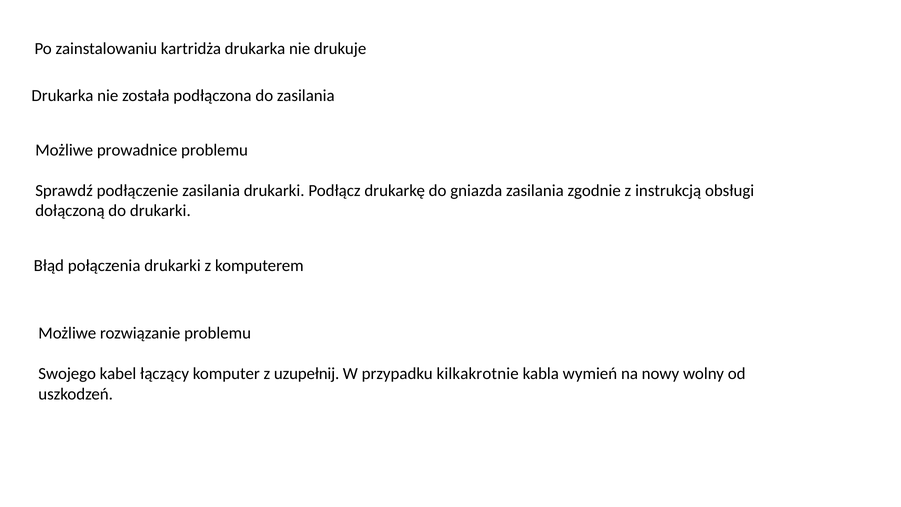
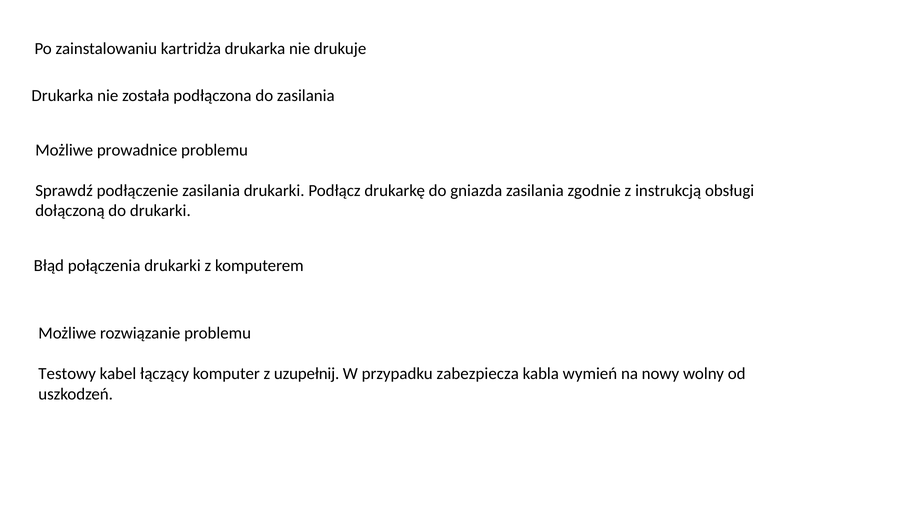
Swojego: Swojego -> Testowy (67, 374)
kilkakrotnie: kilkakrotnie -> zabezpiecza (478, 374)
